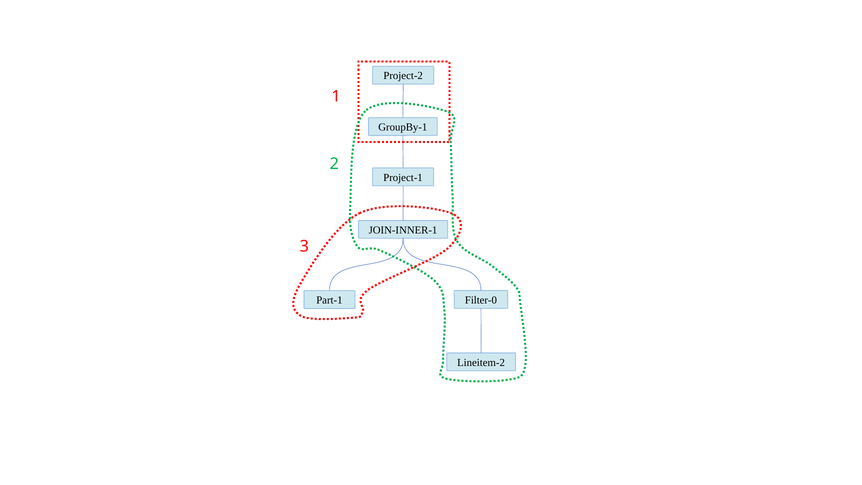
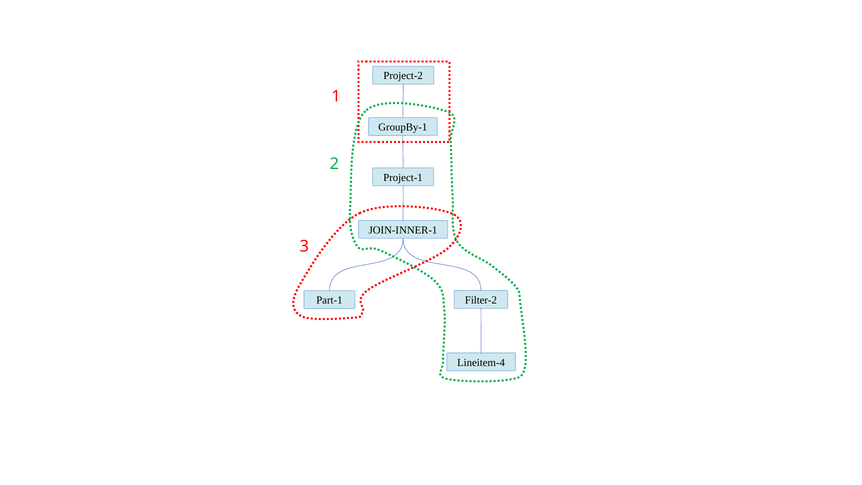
Filter-0: Filter-0 -> Filter-2 (481, 300)
Lineitem-2: Lineitem-2 -> Lineitem-4 (481, 362)
